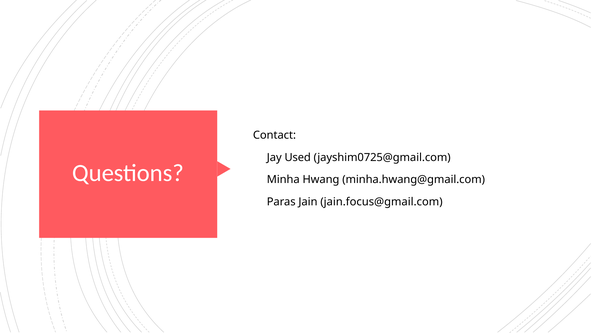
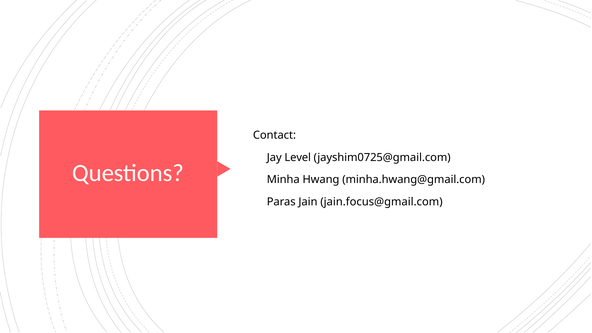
Used: Used -> Level (298, 157)
